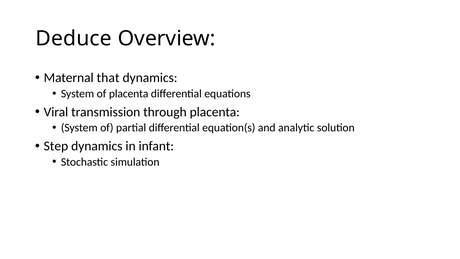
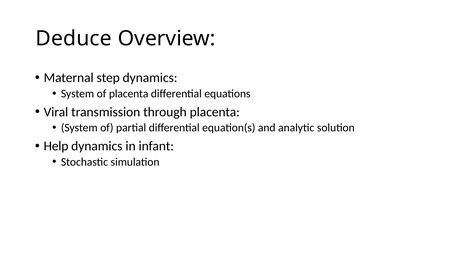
that: that -> step (108, 78)
Step: Step -> Help (56, 146)
